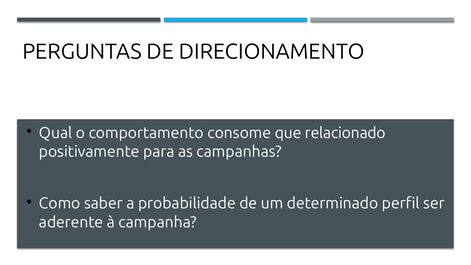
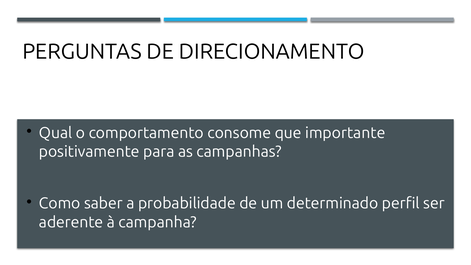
relacionado: relacionado -> importante (345, 133)
